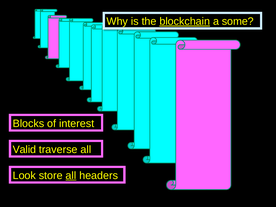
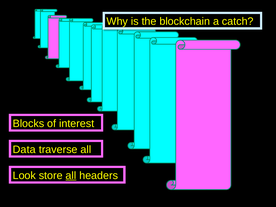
blockchain underline: present -> none (185, 21)
some: some -> catch (238, 21)
Valid: Valid -> Data (24, 149)
